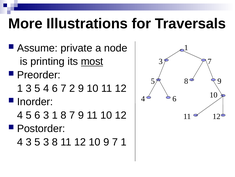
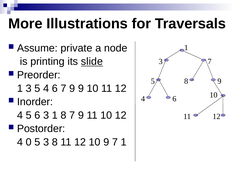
most: most -> slide (92, 61)
6 7 2: 2 -> 9 (72, 88)
4 3: 3 -> 0 (29, 142)
